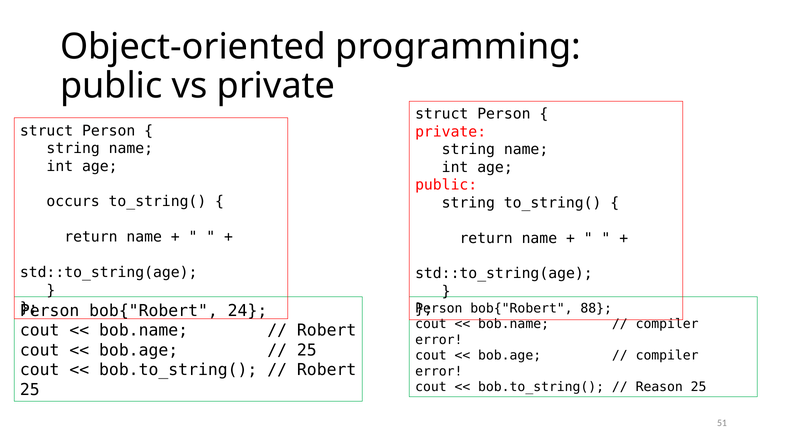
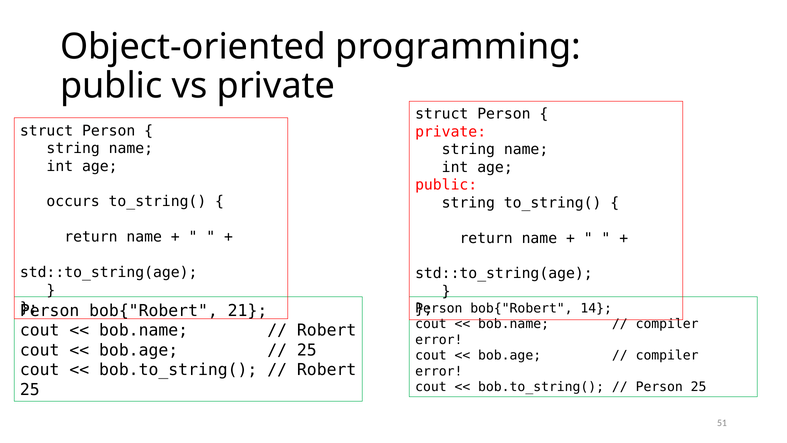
88: 88 -> 14 (596, 308)
24: 24 -> 21 (248, 311)
Reason: Reason -> Person (659, 387)
